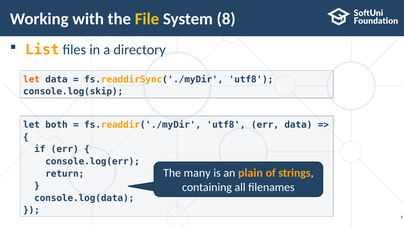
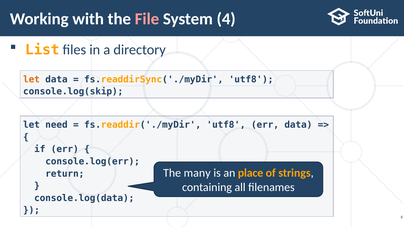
File colour: yellow -> pink (147, 19)
8: 8 -> 4 (226, 19)
both: both -> need (56, 125)
plain: plain -> place (251, 173)
